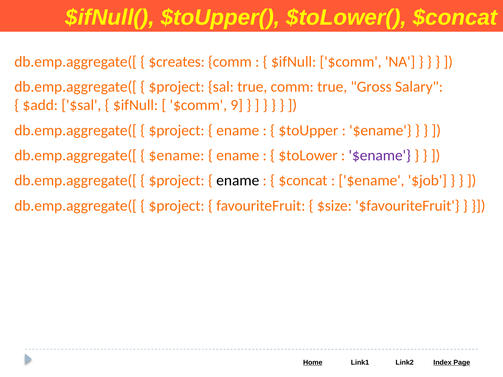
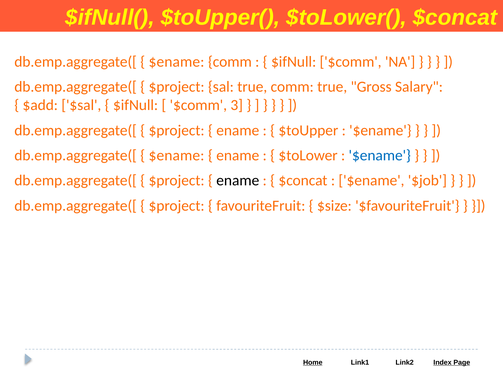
$creates: $creates -> $ename (176, 62)
9: 9 -> 3 (237, 105)
$ename colour: purple -> blue (380, 156)
